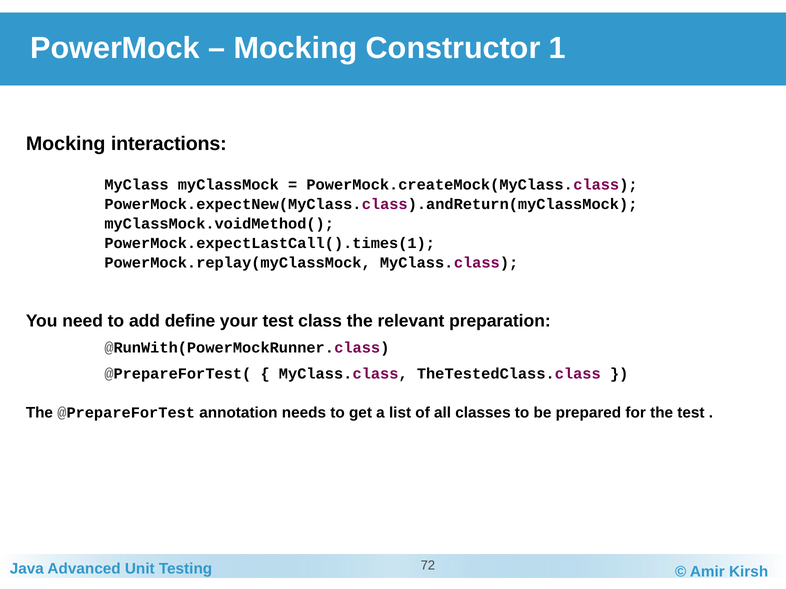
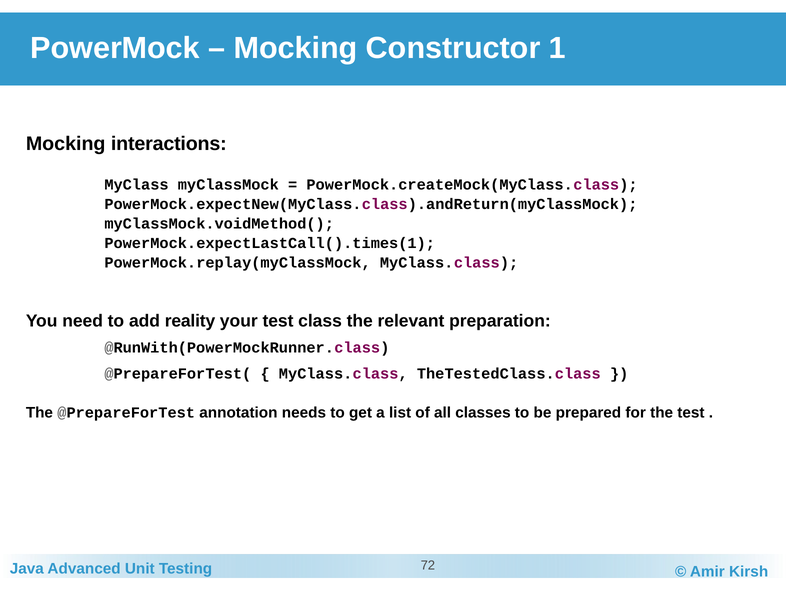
define: define -> reality (190, 321)
